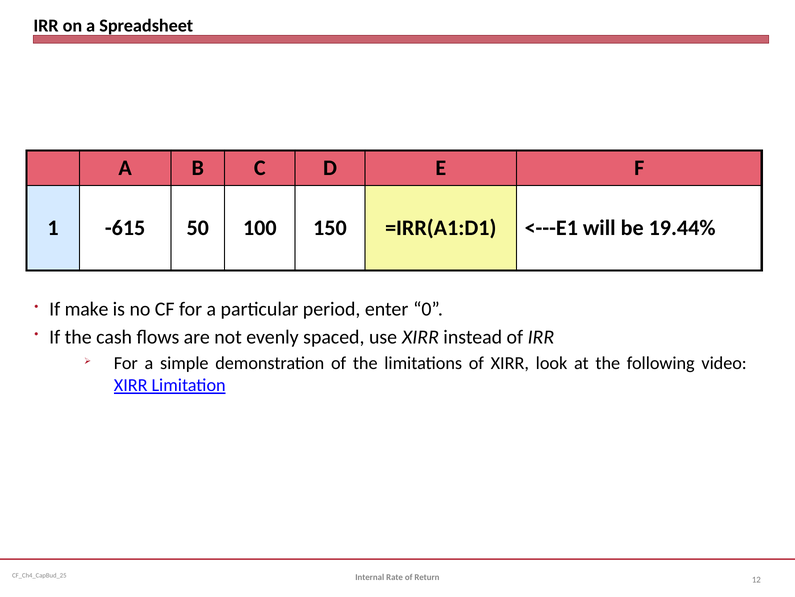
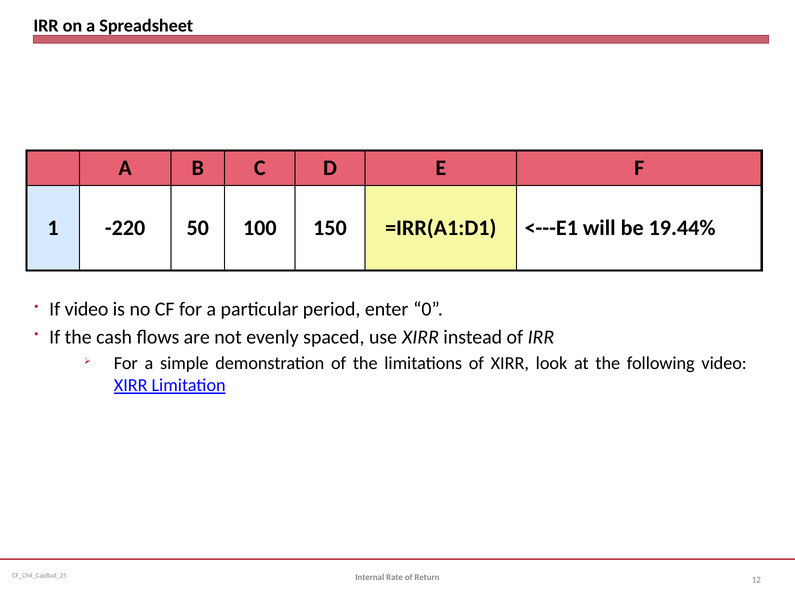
-615: -615 -> -220 (125, 228)
If make: make -> video (87, 309)
